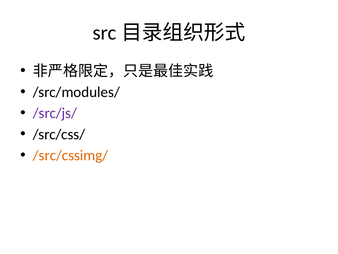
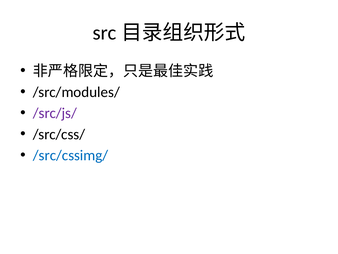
/src/cssimg/ colour: orange -> blue (71, 155)
